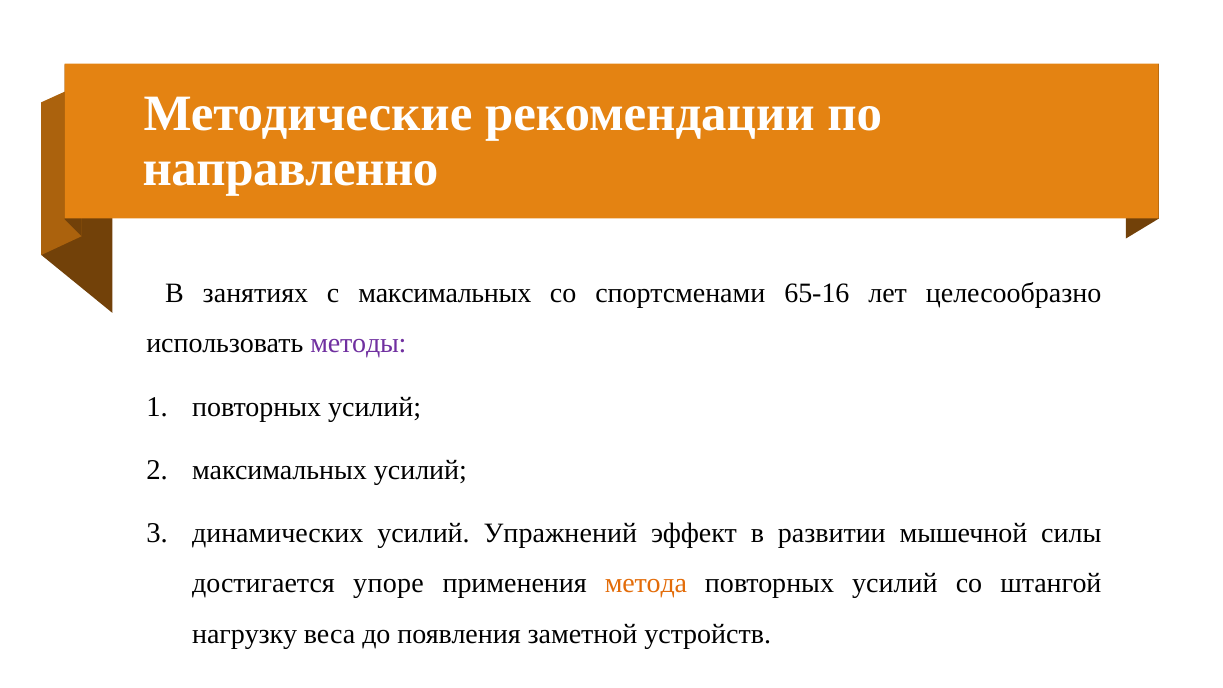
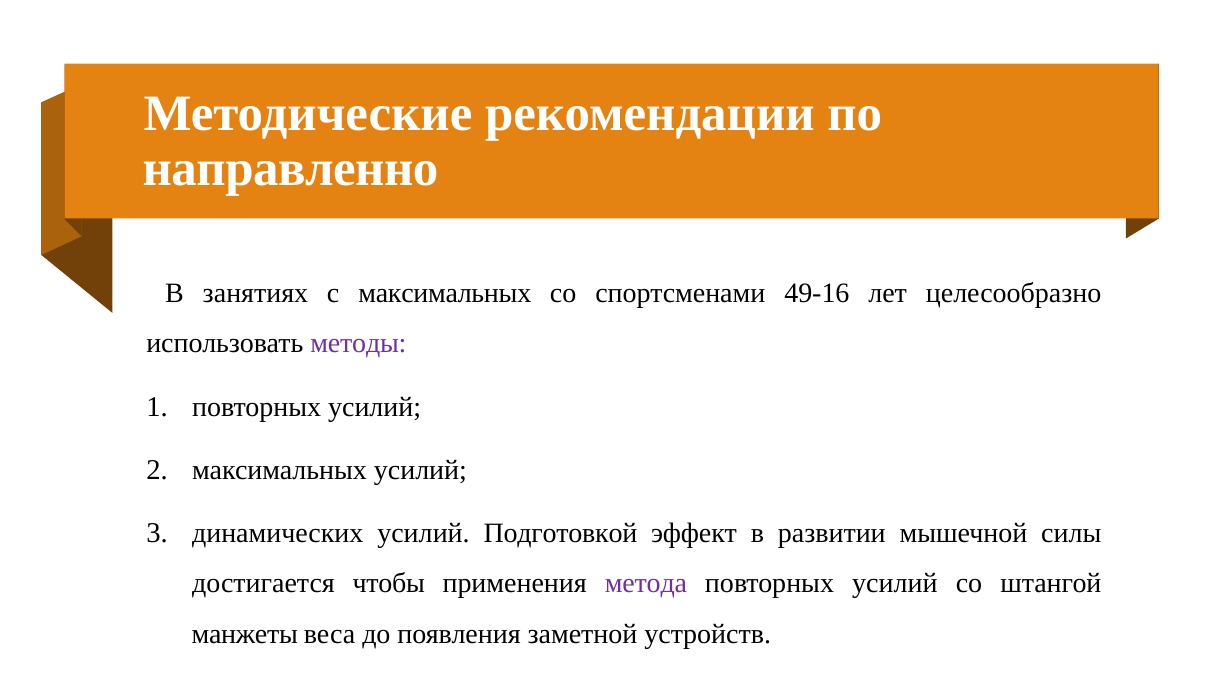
65-16: 65-16 -> 49-16 (817, 293)
Упражнений: Упражнений -> Подготовкой (560, 533)
упоре: упоре -> чтобы (389, 584)
метода colour: orange -> purple (646, 584)
нагрузку: нагрузку -> манжеты (245, 634)
